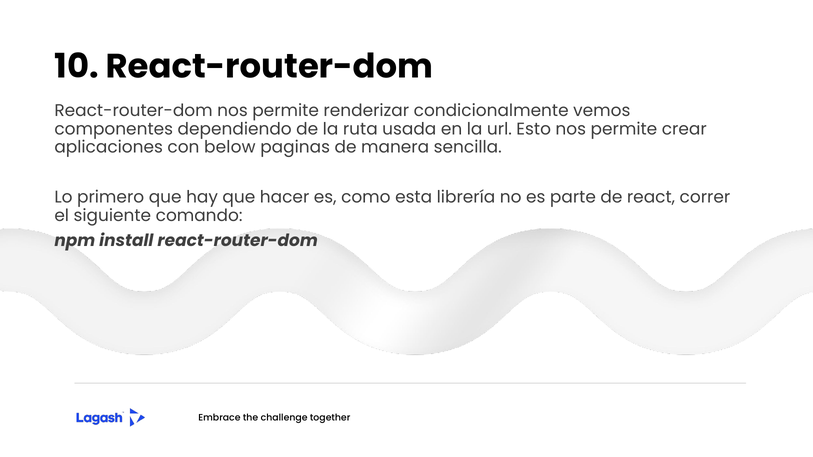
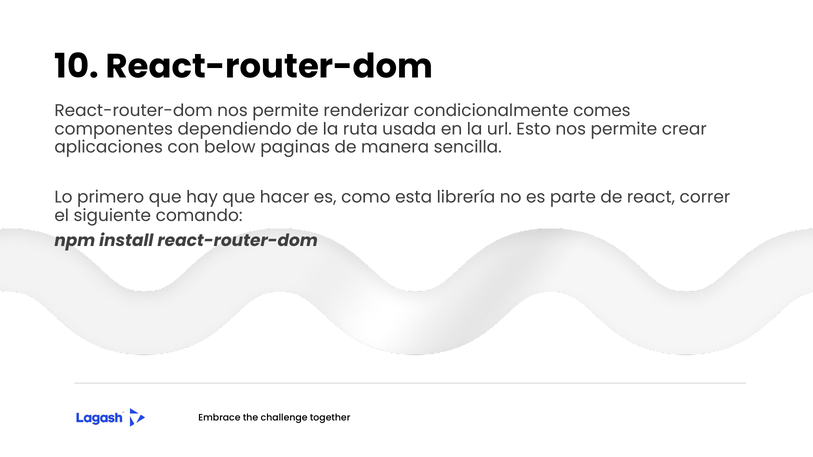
vemos: vemos -> comes (602, 111)
